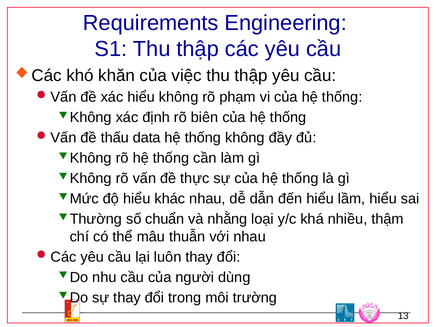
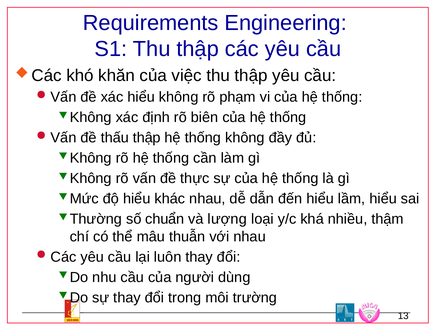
thấu data: data -> thập (147, 138)
nhằng: nhằng -> lượng (227, 219)
